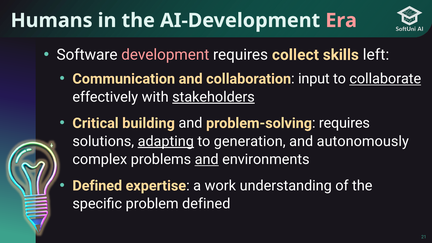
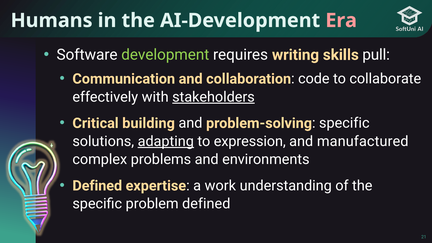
development colour: pink -> light green (165, 55)
collect: collect -> writing (296, 55)
left: left -> pull (376, 55)
input: input -> code (314, 79)
collaborate underline: present -> none (385, 79)
problem-solving requires: requires -> specific (344, 123)
generation: generation -> expression (250, 141)
autonomously: autonomously -> manufactured (363, 141)
and underline: present -> none (207, 160)
